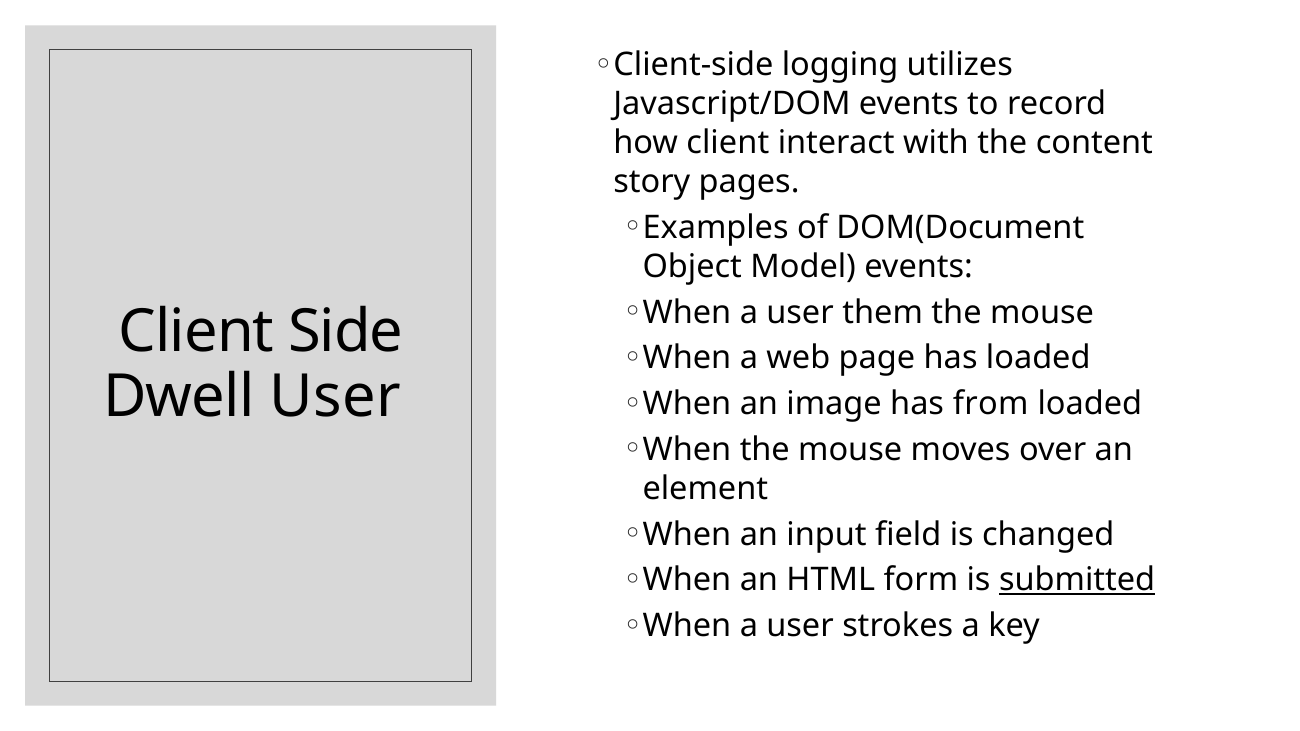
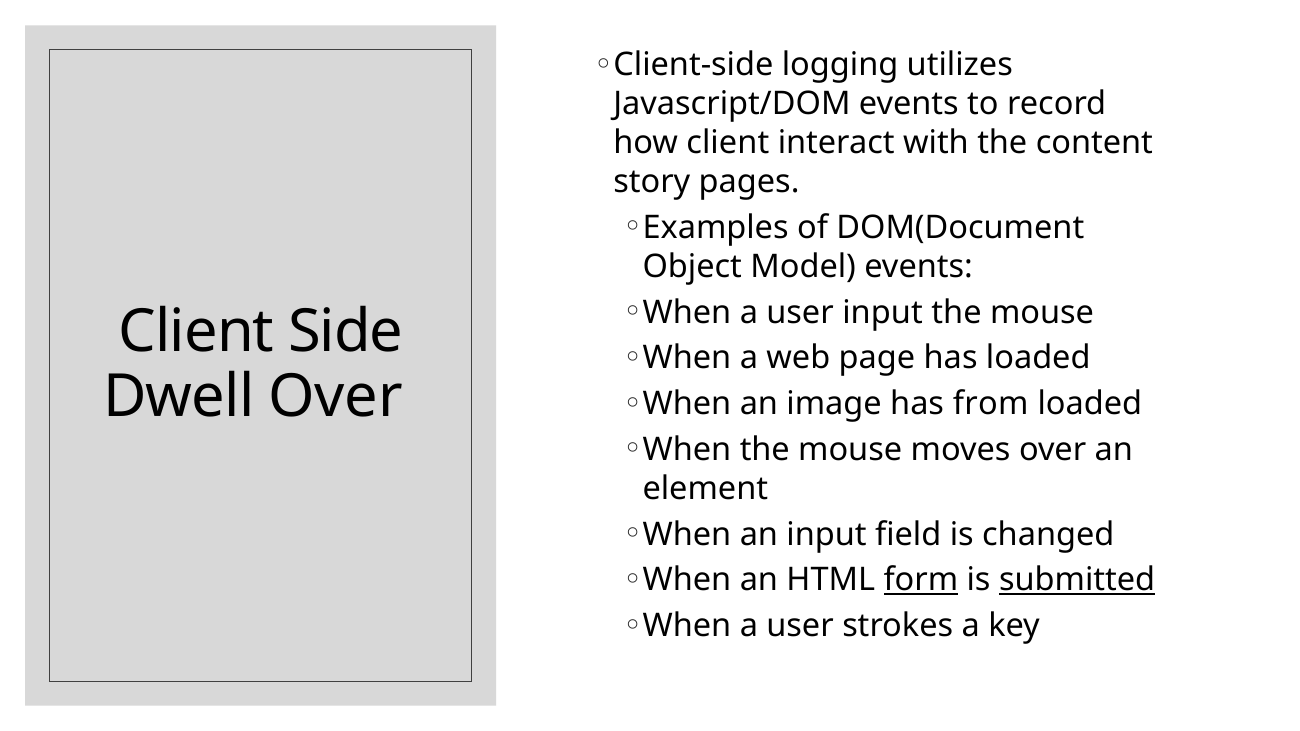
user them: them -> input (883, 312)
Dwell User: User -> Over (336, 397)
form underline: none -> present (921, 580)
